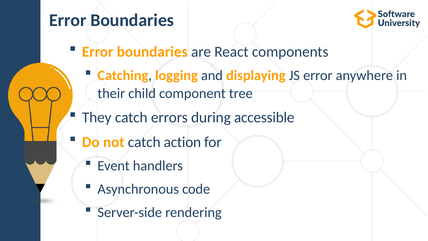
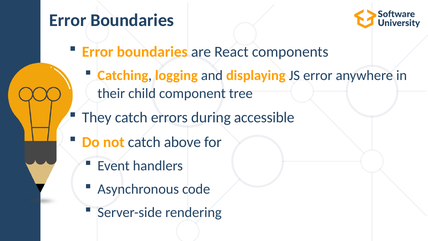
action: action -> above (182, 142)
